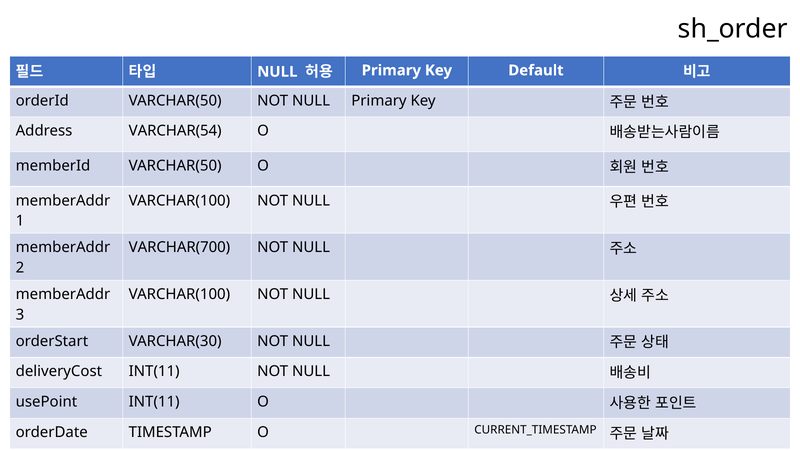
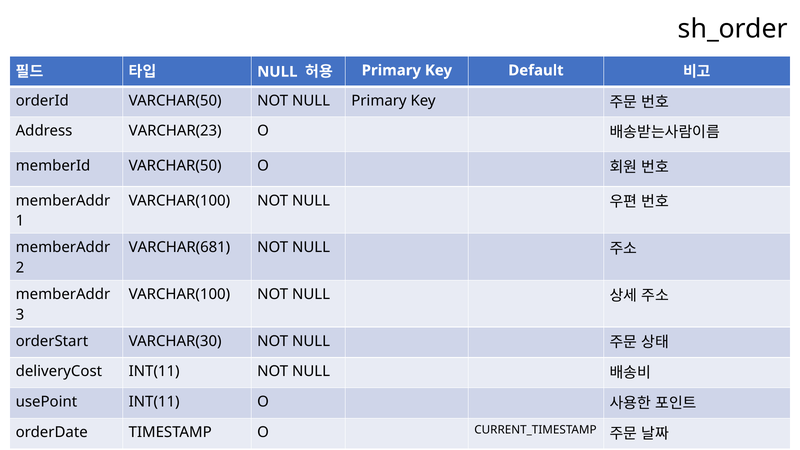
VARCHAR(54: VARCHAR(54 -> VARCHAR(23 (175, 131)
VARCHAR(700: VARCHAR(700 -> VARCHAR(681 (179, 247)
